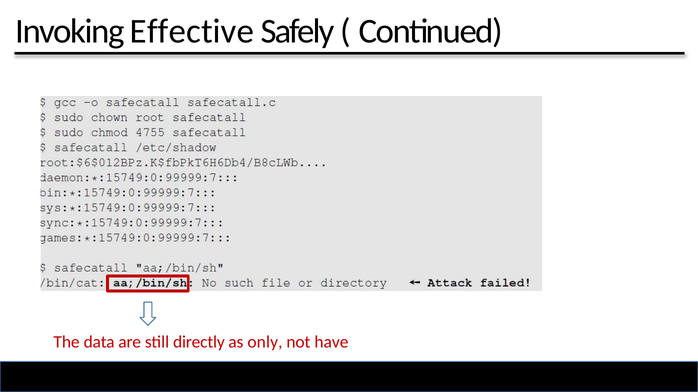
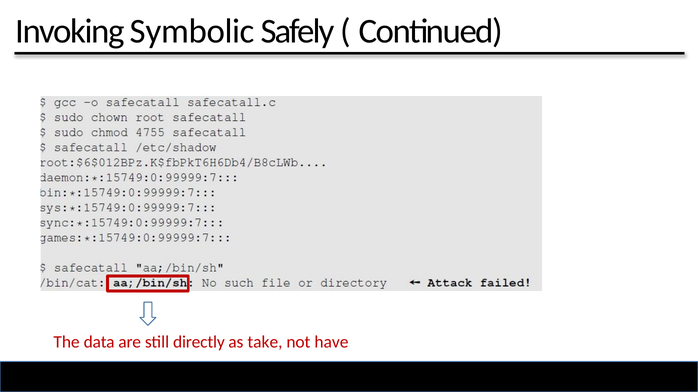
Effective: Effective -> Symbolic (192, 31)
only: only -> take (265, 342)
